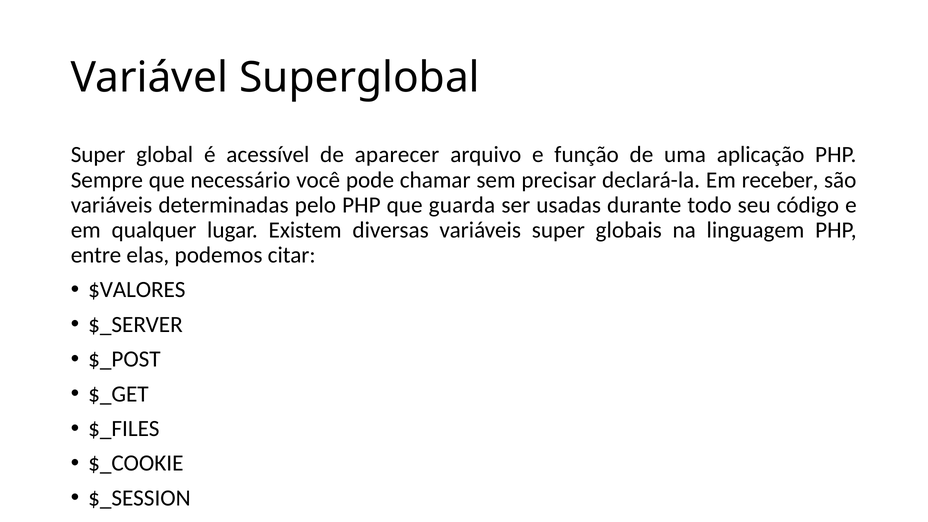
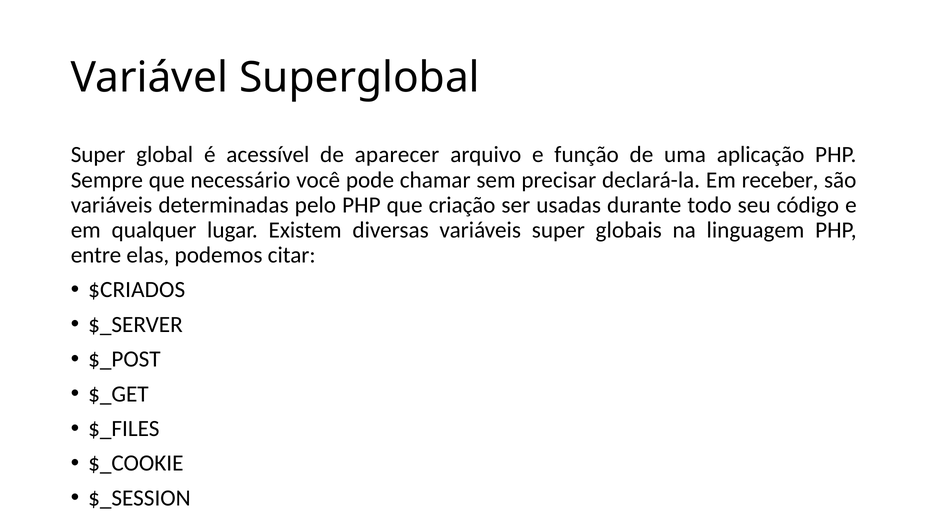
guarda: guarda -> criação (462, 205)
$VALORES: $VALORES -> $CRIADOS (137, 290)
